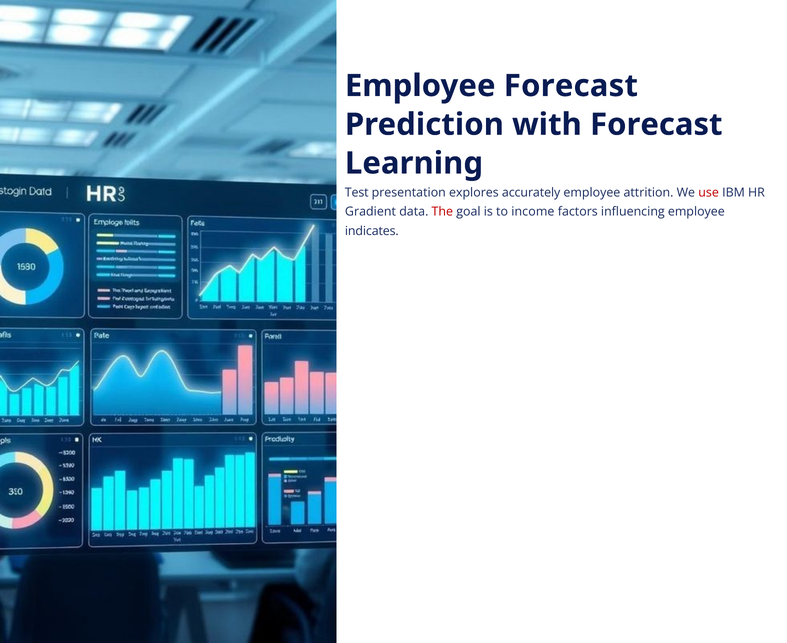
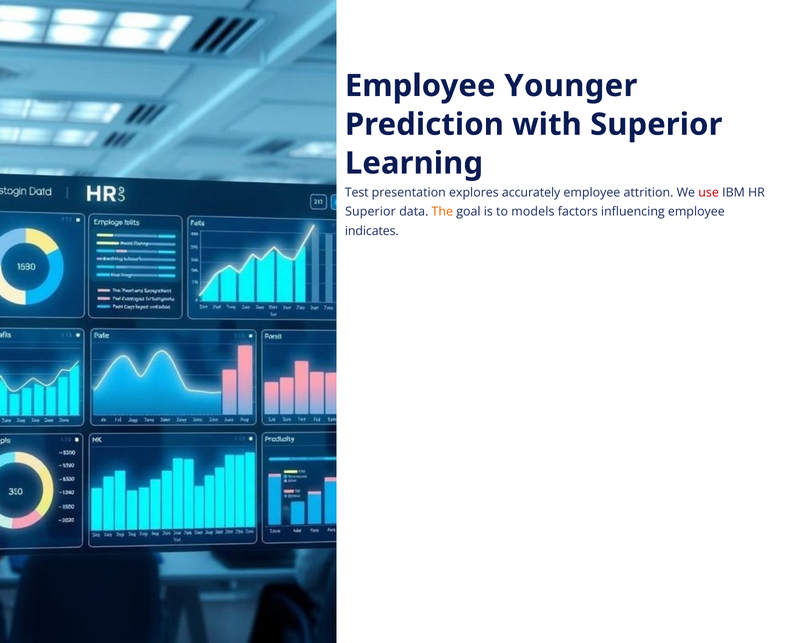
Employee Forecast: Forecast -> Younger (571, 86)
with Forecast: Forecast -> Superior (656, 125)
Gradient: Gradient -> Superior (370, 212)
The colour: red -> orange (442, 212)
income: income -> models (533, 212)
